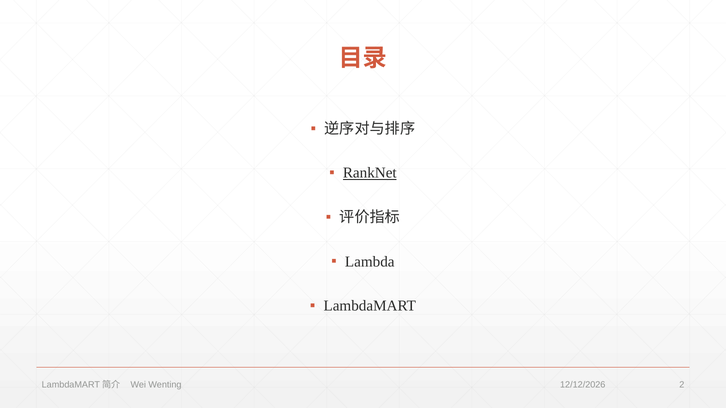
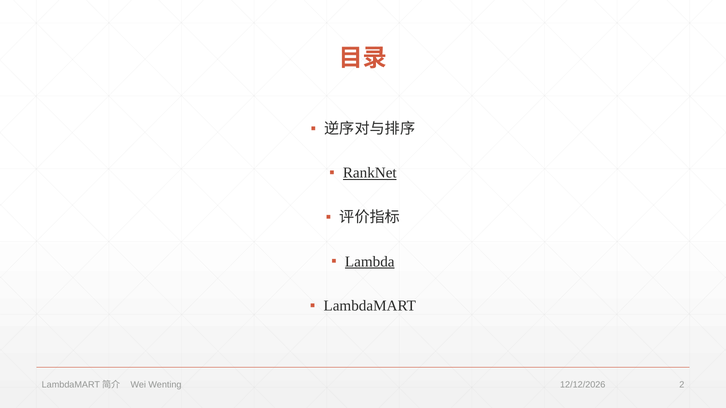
Lambda underline: none -> present (370, 262)
